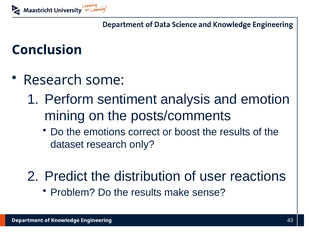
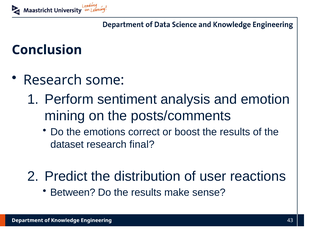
only: only -> final (142, 144)
Problem: Problem -> Between (73, 192)
